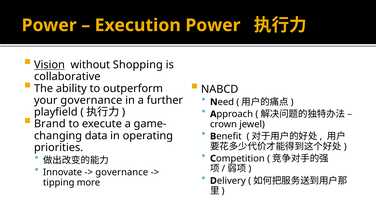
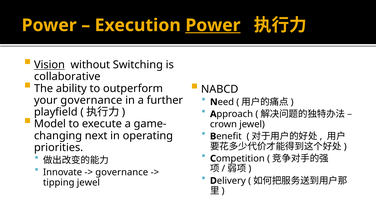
Power underline: none -> present (213, 25)
Shopping: Shopping -> Switching (138, 65)
Brand: Brand -> Model (50, 124)
data: data -> next (96, 136)
tipping more: more -> jewel (88, 183)
